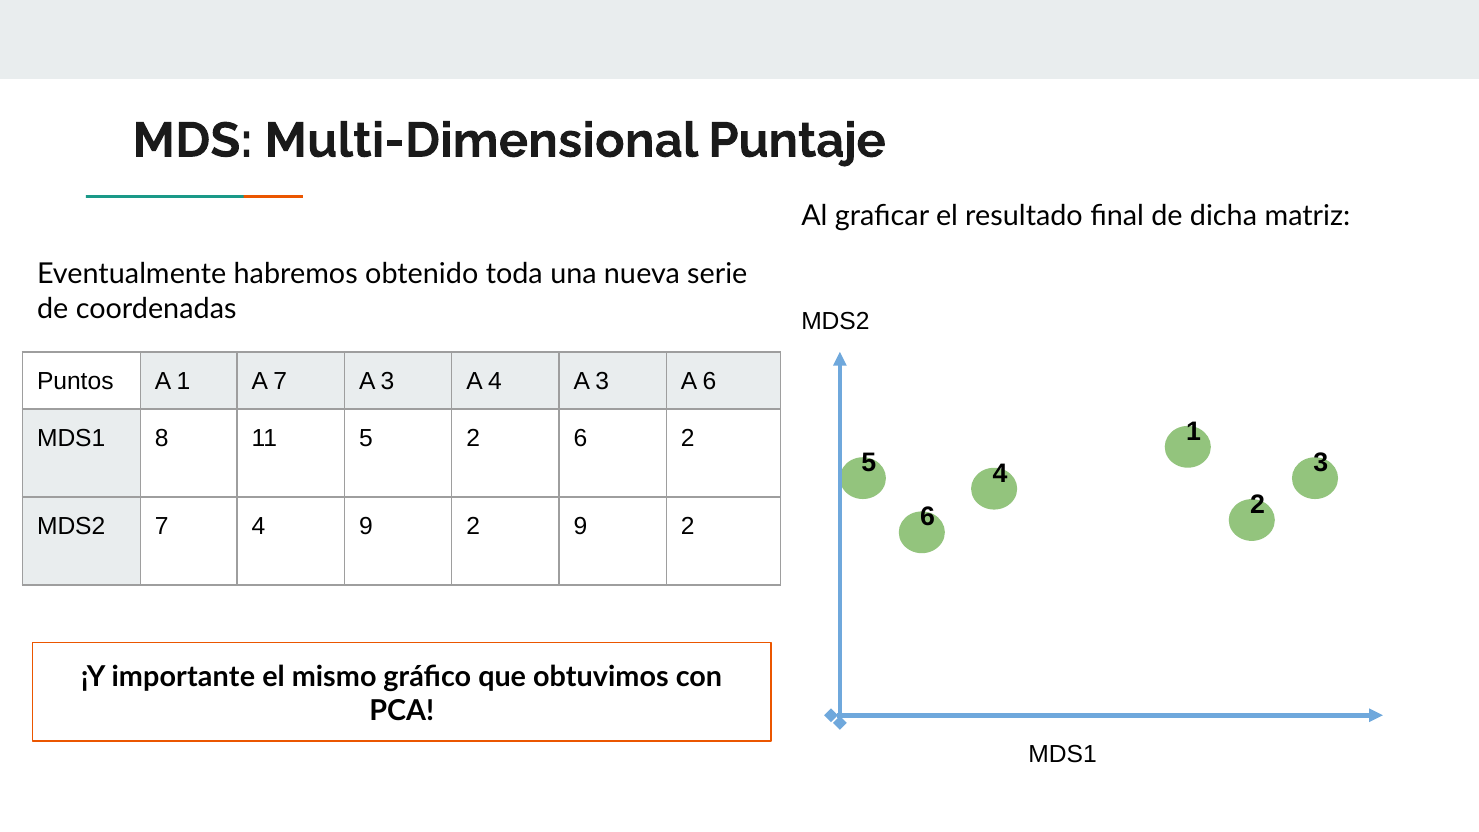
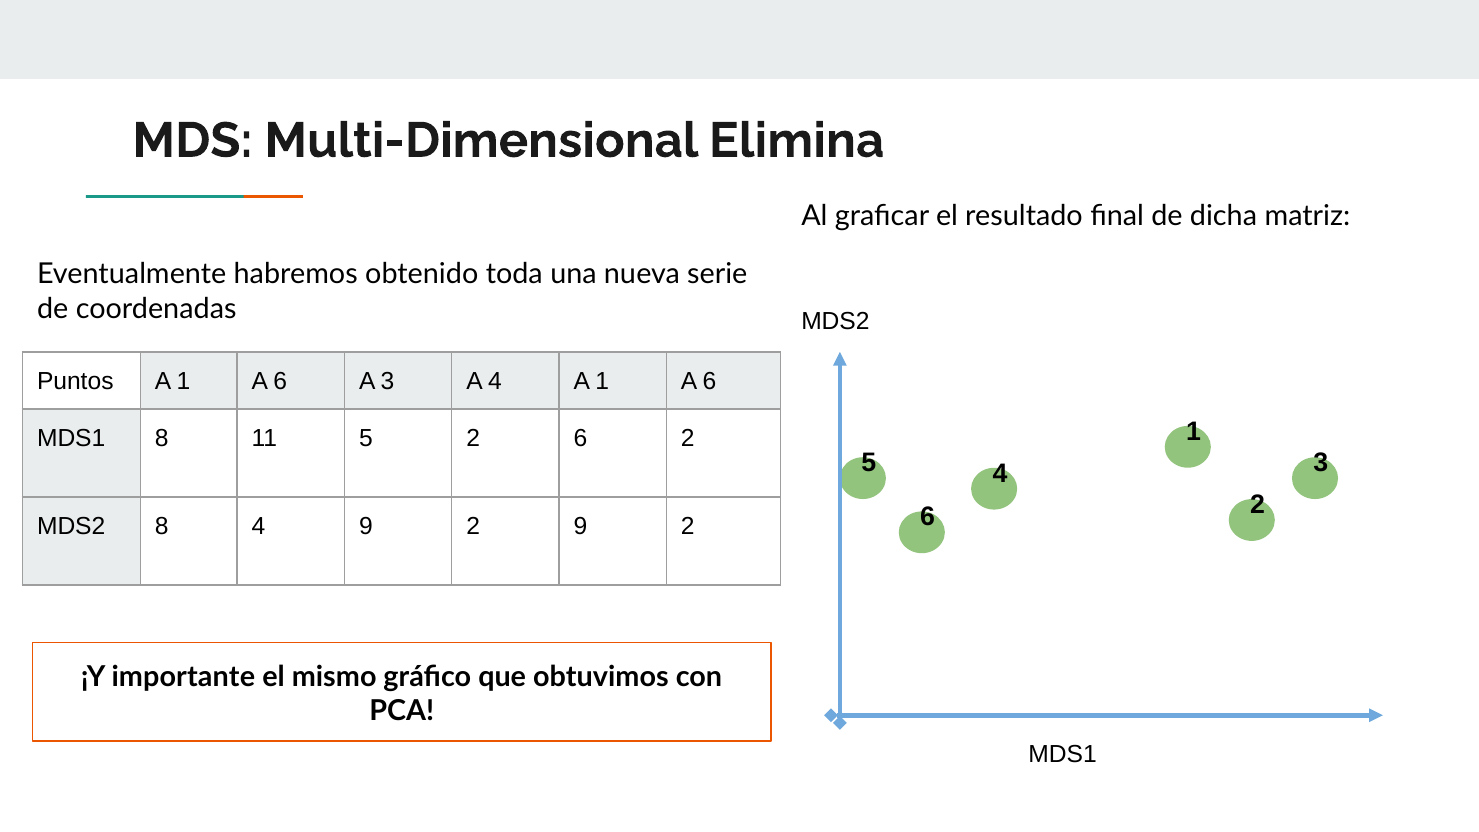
Puntaje: Puntaje -> Elimina (797, 141)
7: 7 -> 6 (280, 381)
4 A 3: 3 -> 1 (602, 381)
MDS2 7: 7 -> 8 (162, 526)
